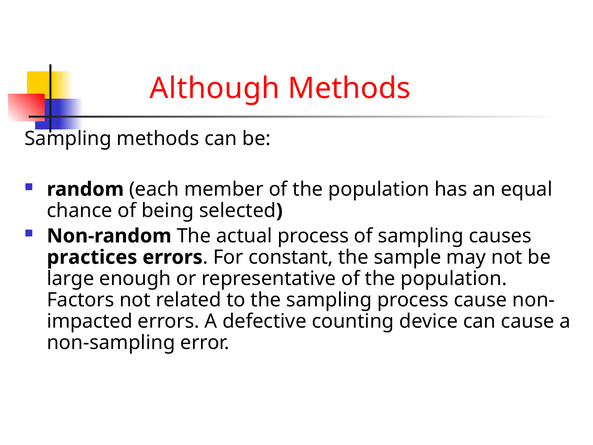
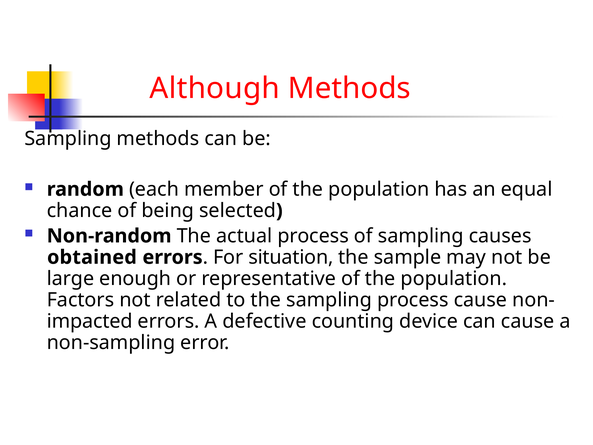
practices: practices -> obtained (92, 257)
constant: constant -> situation (291, 257)
